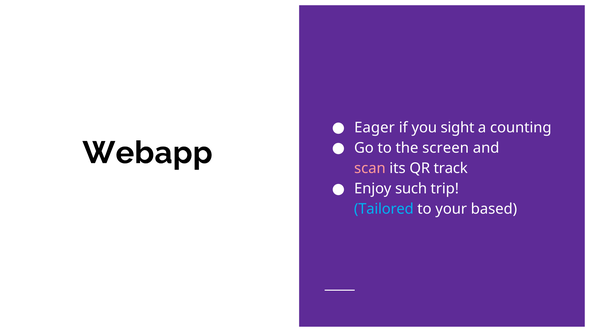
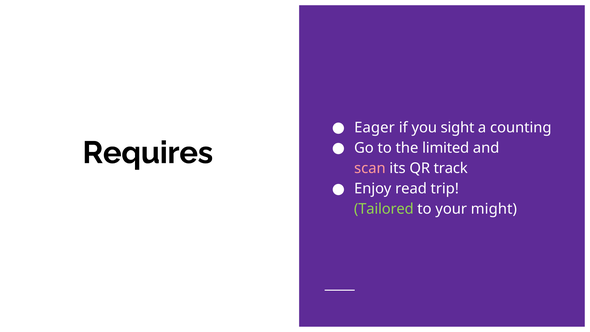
Webapp: Webapp -> Requires (148, 153)
screen: screen -> limited (446, 148)
such: such -> read (411, 189)
Tailored colour: light blue -> light green (384, 209)
based: based -> might (494, 209)
